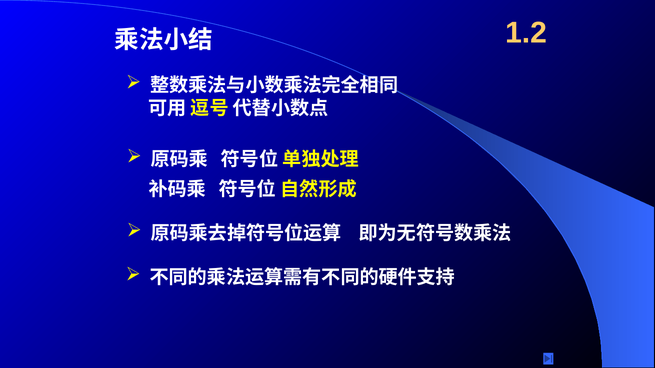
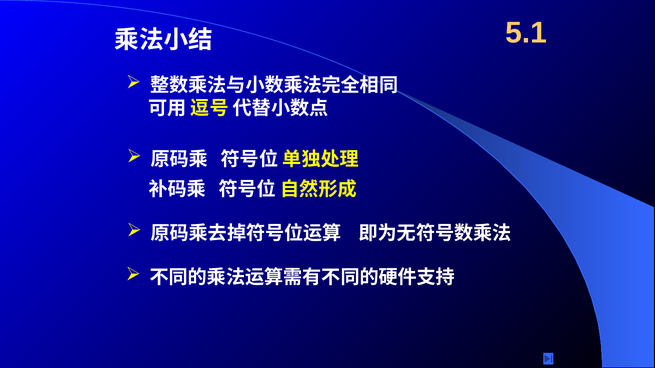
1.2: 1.2 -> 5.1 (526, 33)
